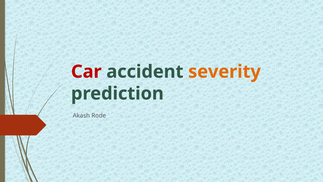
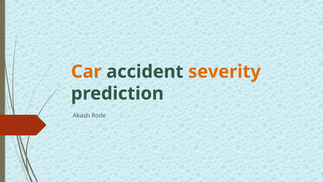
Car colour: red -> orange (86, 72)
